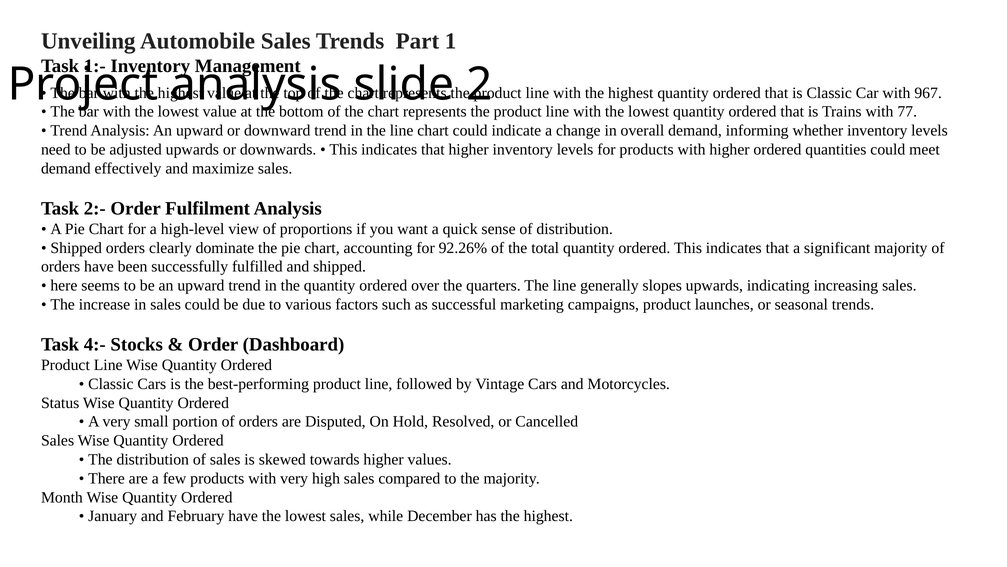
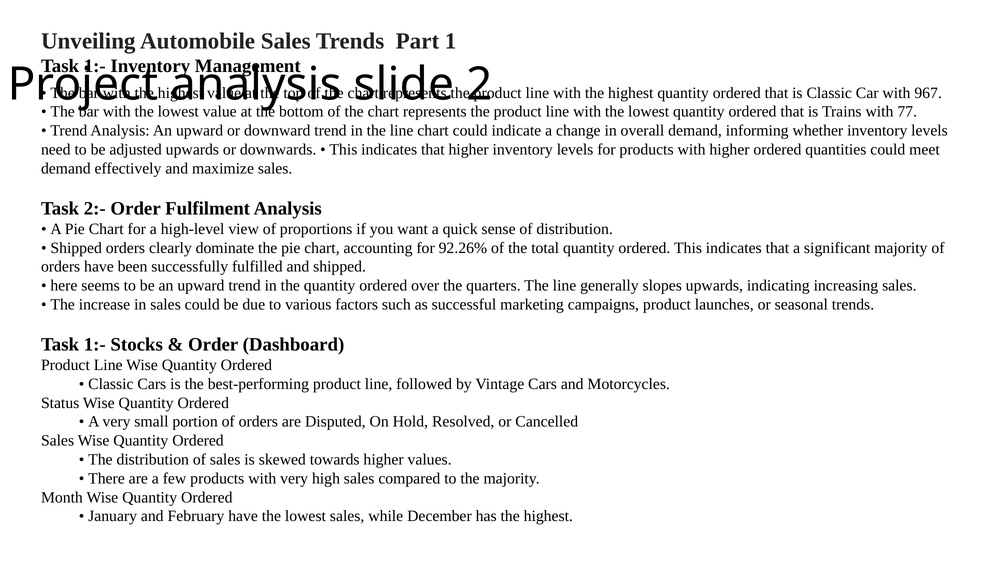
4:-: 4:- -> 1:- (95, 344)
